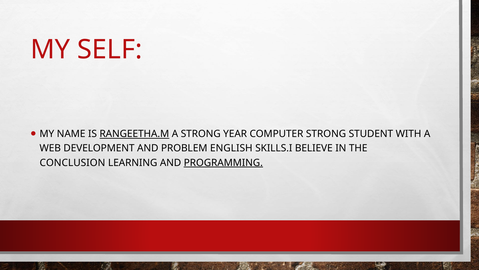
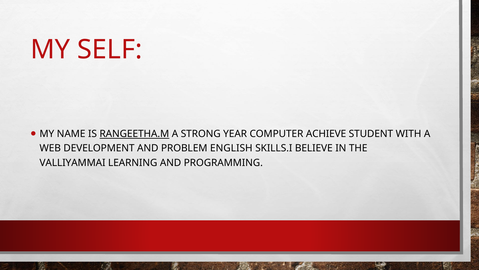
COMPUTER STRONG: STRONG -> ACHIEVE (326, 134)
CONCLUSION: CONCLUSION -> VALLIYAMMAI (73, 162)
PROGRAMMING underline: present -> none (223, 162)
